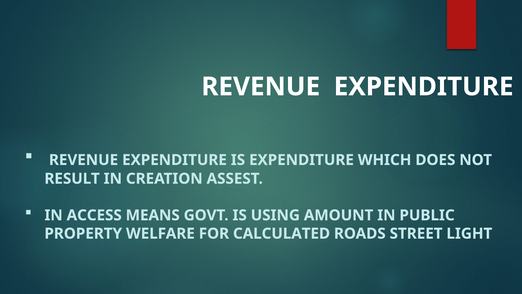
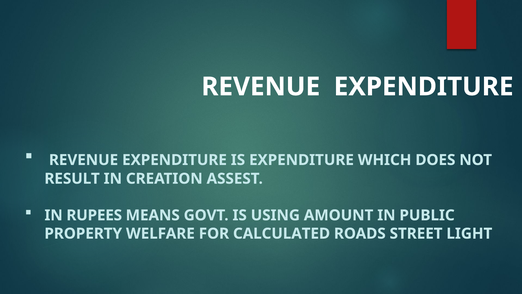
ACCESS: ACCESS -> RUPEES (94, 215)
